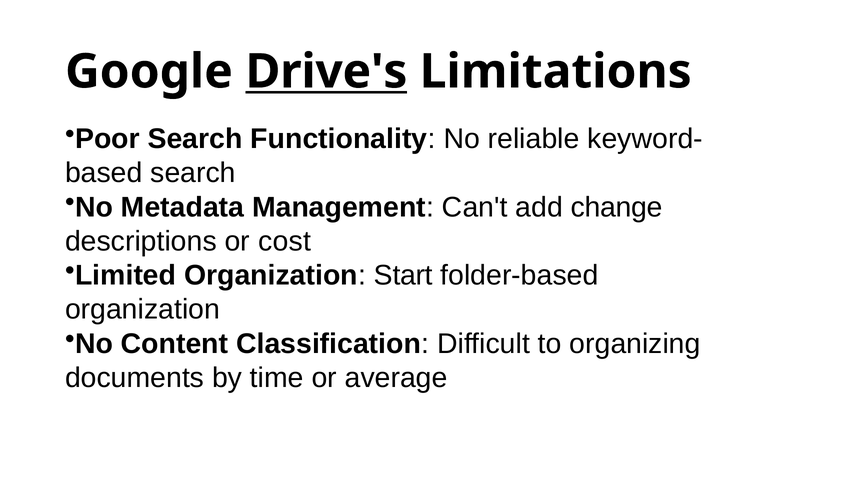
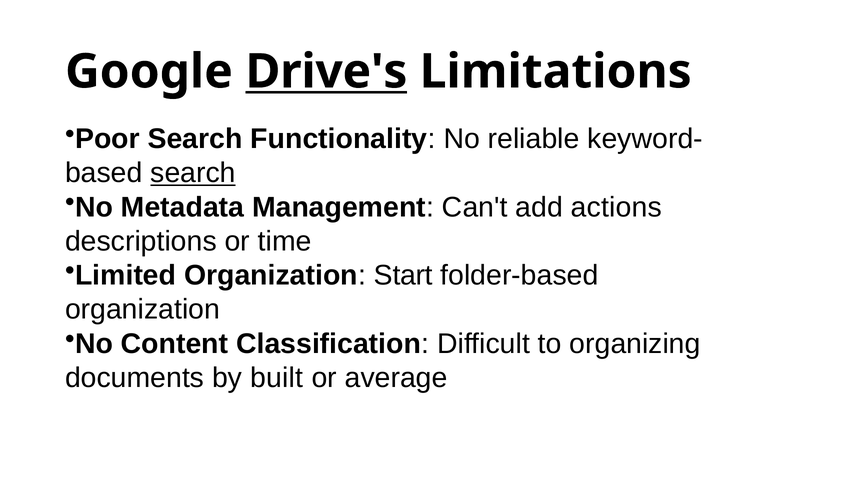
search underline: none -> present (193, 173)
change: change -> actions (616, 207)
cost: cost -> time (285, 241)
time: time -> built (277, 378)
